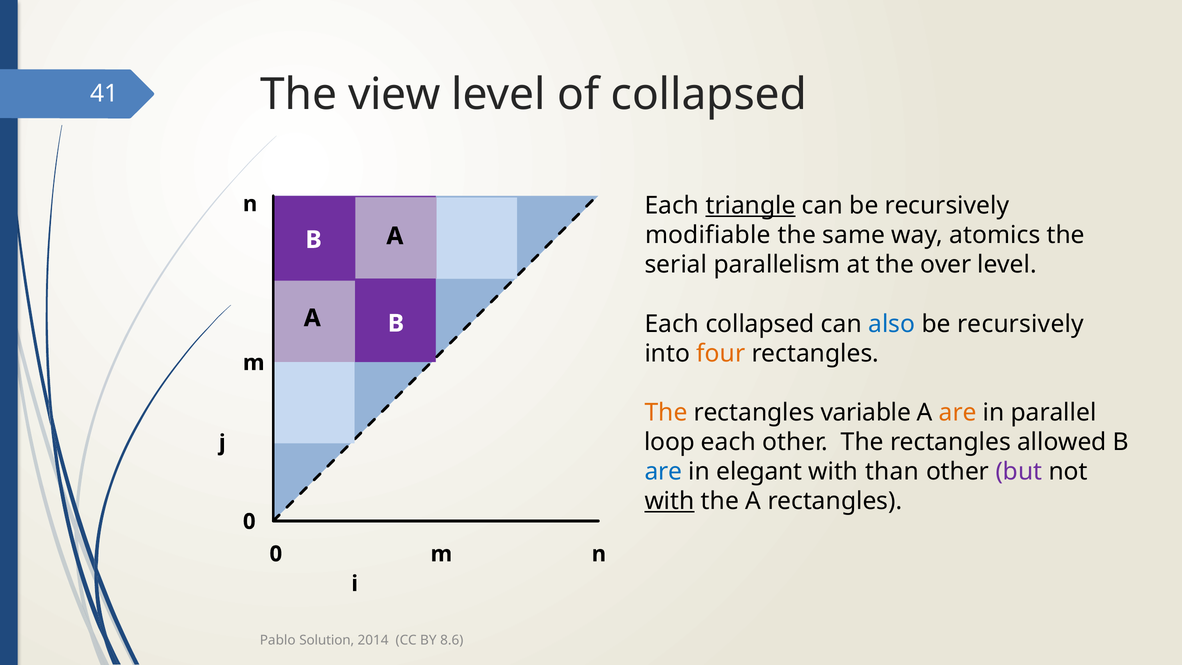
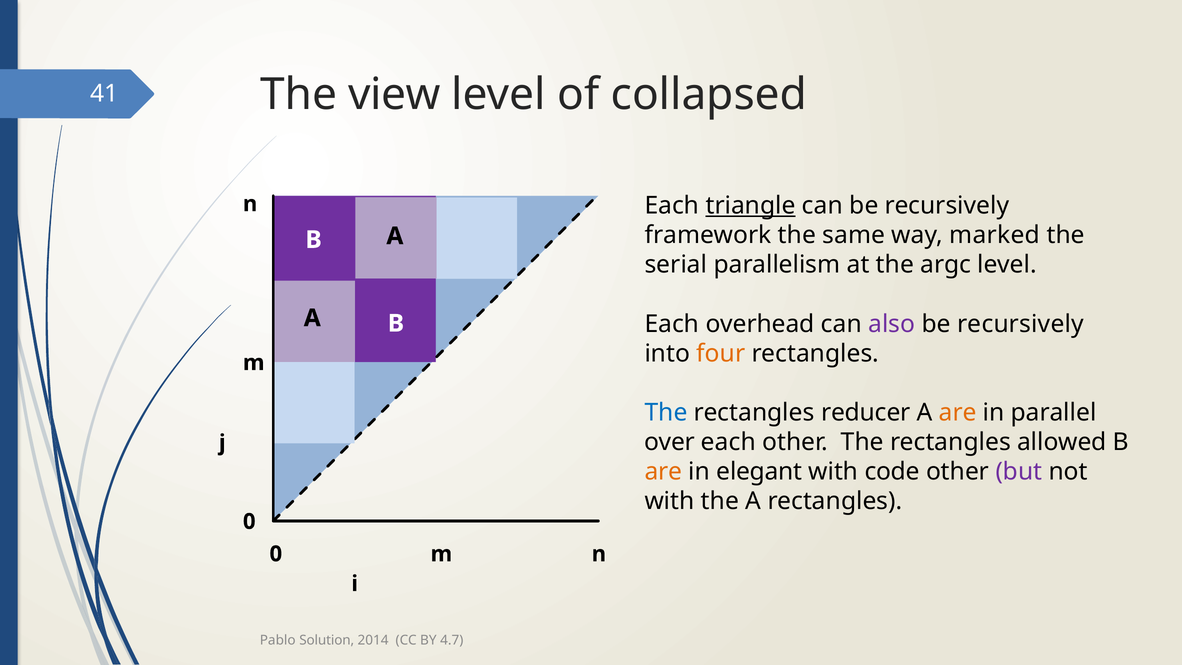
modifiable: modifiable -> framework (708, 235)
atomics: atomics -> marked (995, 235)
over: over -> argc (946, 265)
Each collapsed: collapsed -> overhead (760, 324)
also colour: blue -> purple (892, 324)
The colour: orange -> blue (666, 412)
variable: variable -> reducer (866, 412)
loop: loop -> over (670, 442)
are colour: blue -> orange (663, 472)
than: than -> code (892, 472)
with underline: present -> none (670, 501)
8.6: 8.6 -> 4.7 (452, 640)
